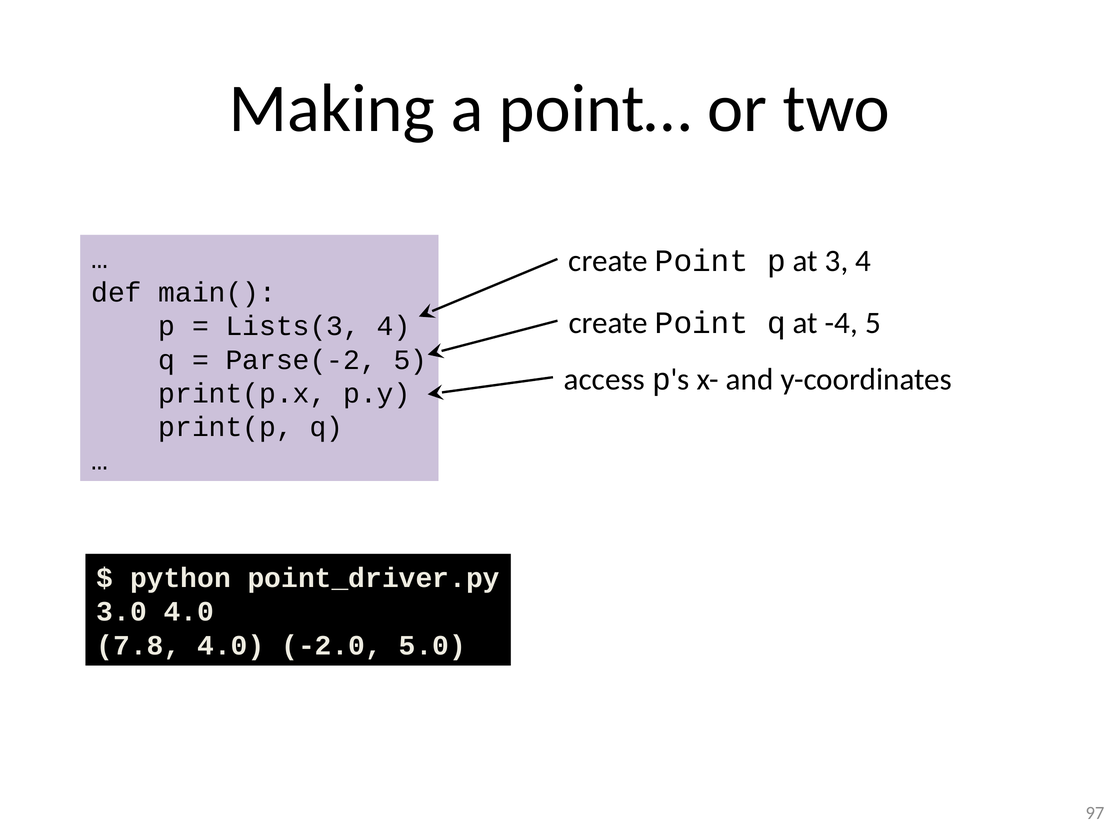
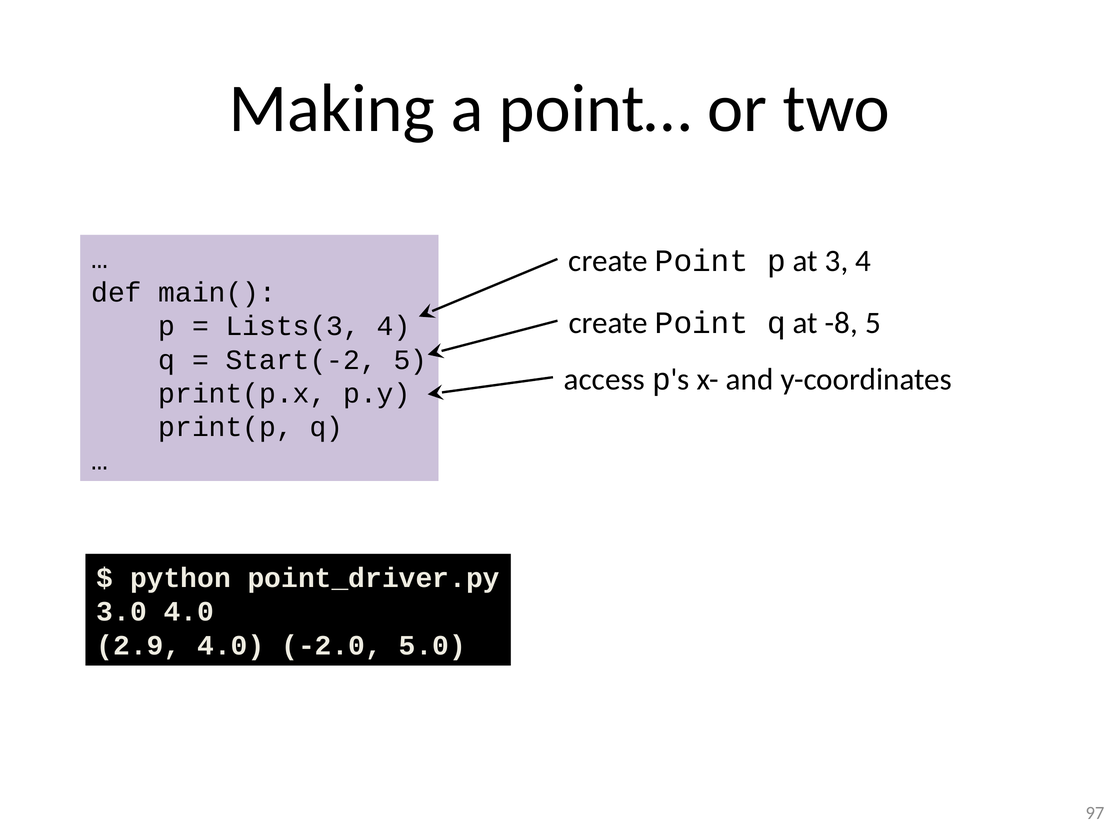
-4: -4 -> -8 (841, 323)
Parse(-2: Parse(-2 -> Start(-2 (301, 360)
7.8: 7.8 -> 2.9 (138, 645)
